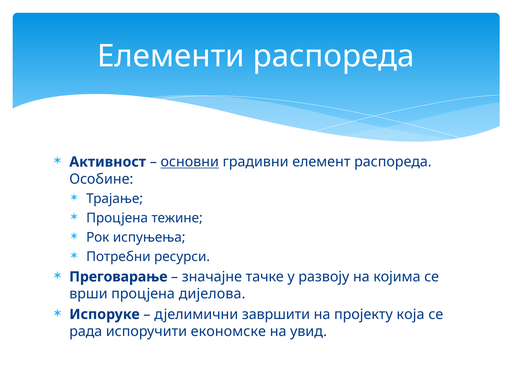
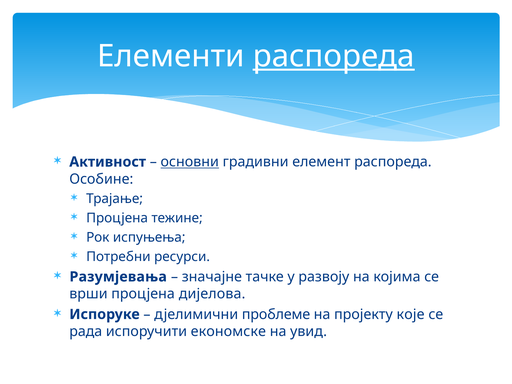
распореда underline: none -> present (334, 56)
Преговарање: Преговарање -> Разумјевања (118, 277)
завршити: завршити -> проблеме (276, 314)
која: која -> које (411, 314)
